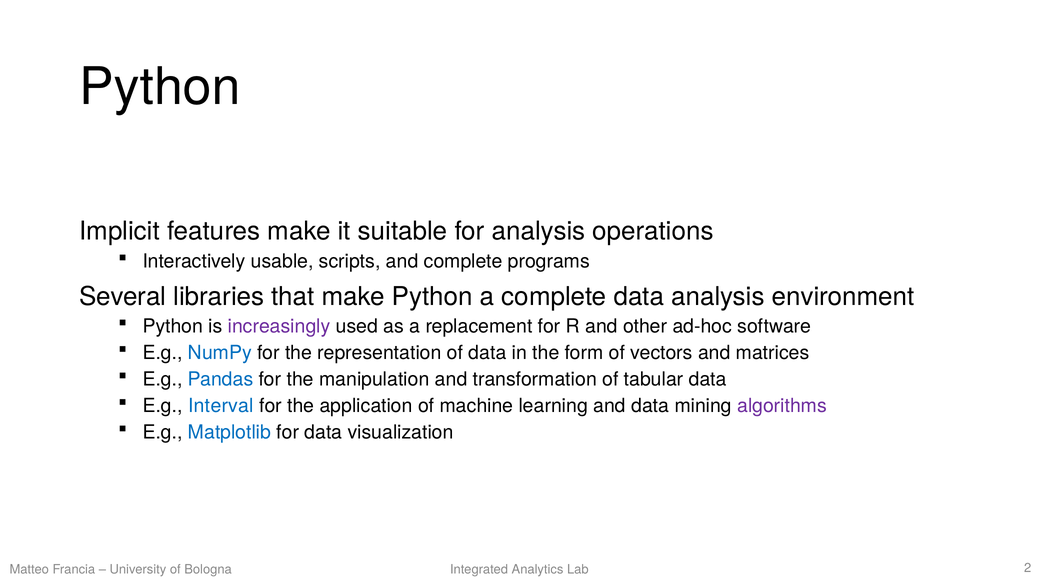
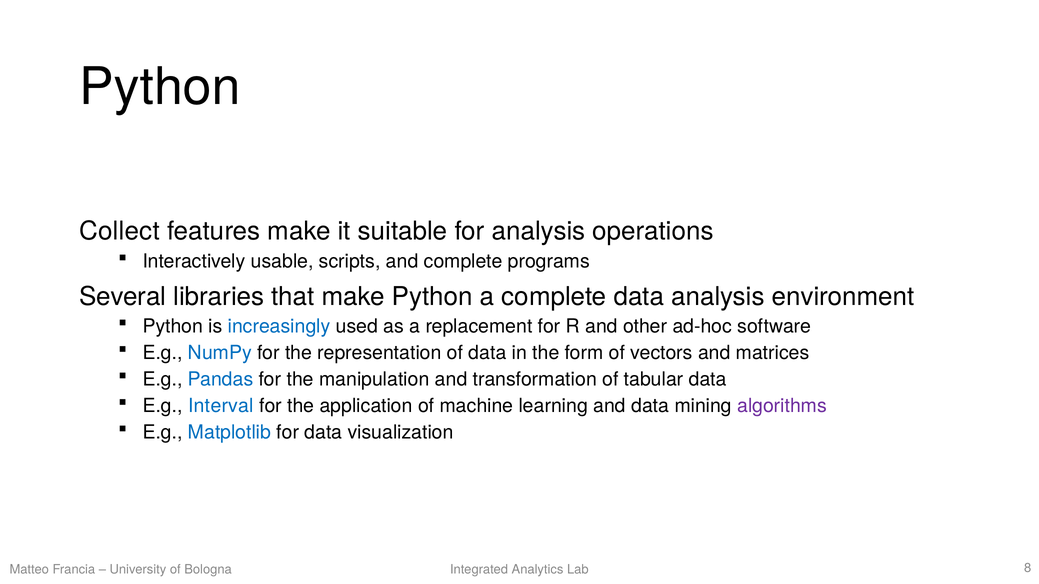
Implicit: Implicit -> Collect (119, 231)
increasingly colour: purple -> blue (279, 327)
2: 2 -> 8 (1028, 568)
